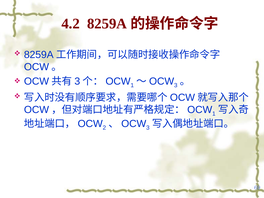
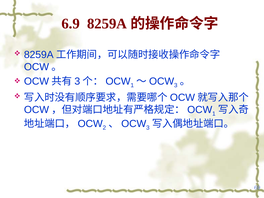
4.2: 4.2 -> 6.9 (71, 24)
